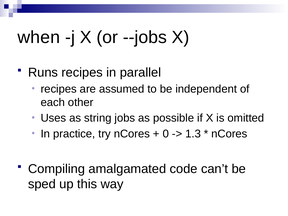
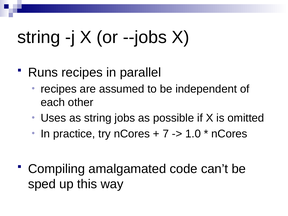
when: when -> string (39, 37)
0: 0 -> 7 (166, 134)
1.3: 1.3 -> 1.0 (193, 134)
